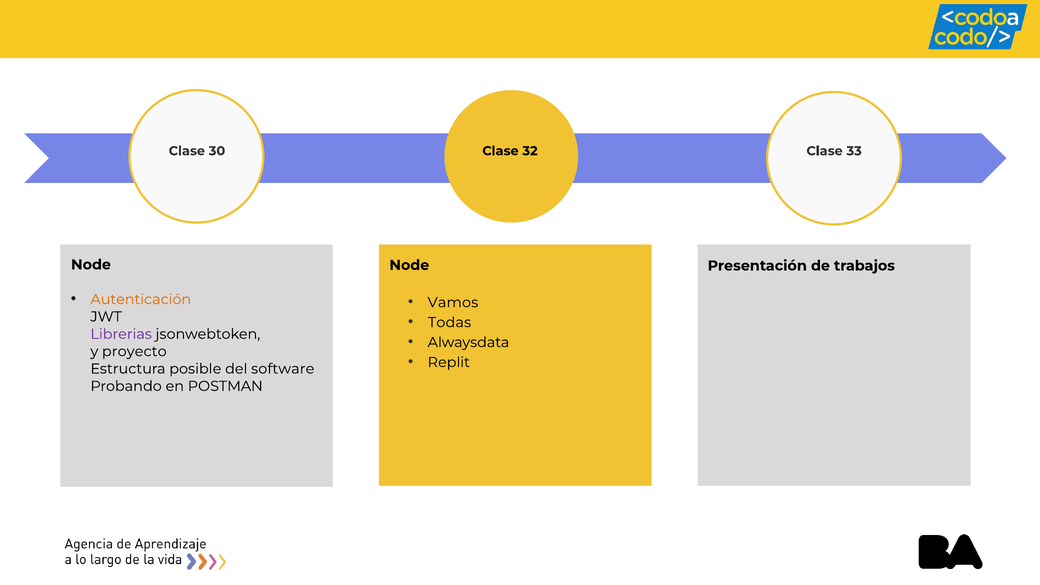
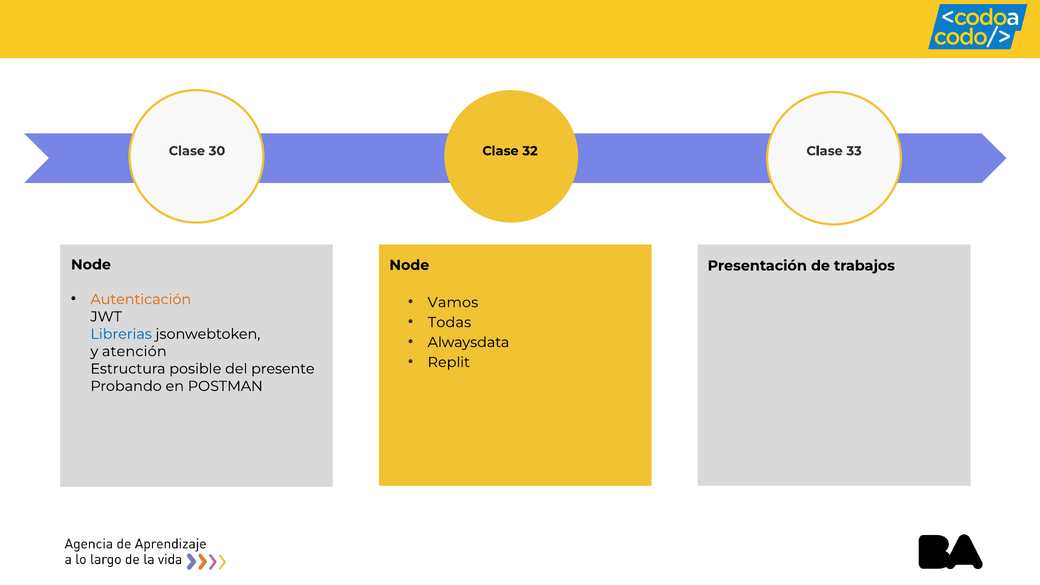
Librerias colour: purple -> blue (121, 334)
proyecto: proyecto -> atención (134, 351)
software: software -> presente (283, 369)
